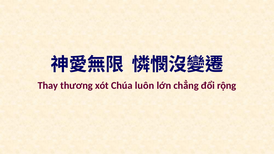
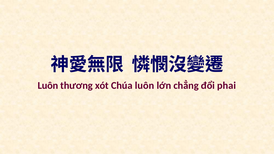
Thay: Thay -> Luôn (48, 86)
rộng: rộng -> phai (227, 86)
